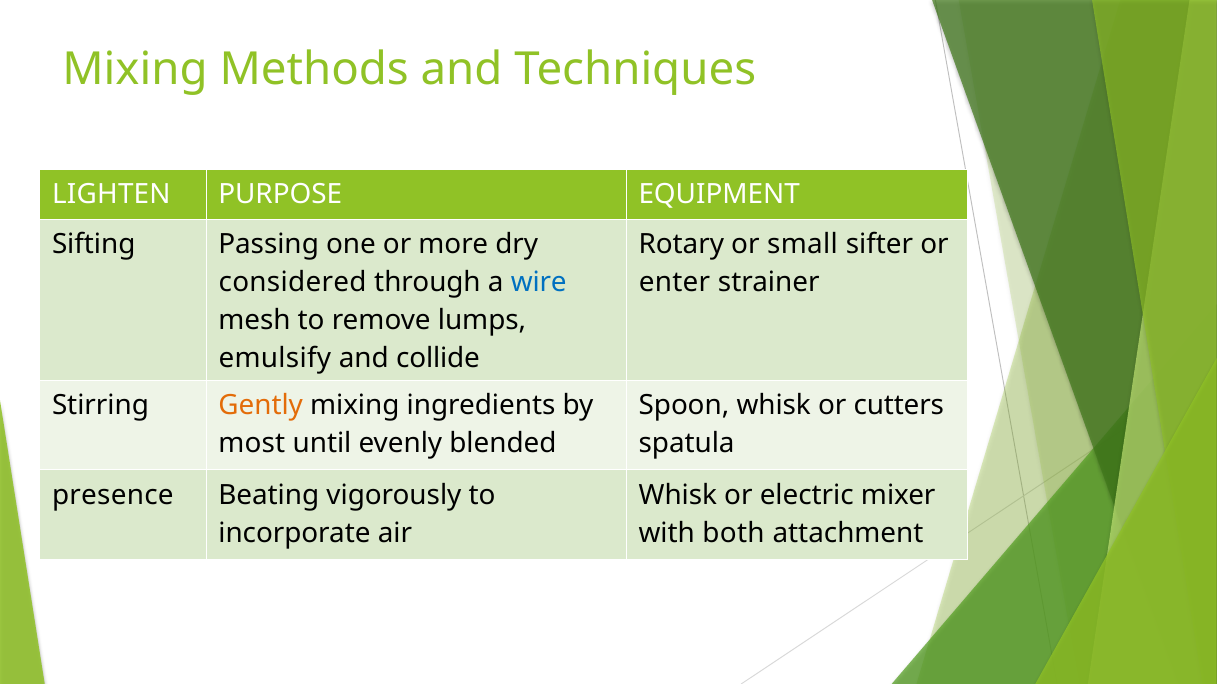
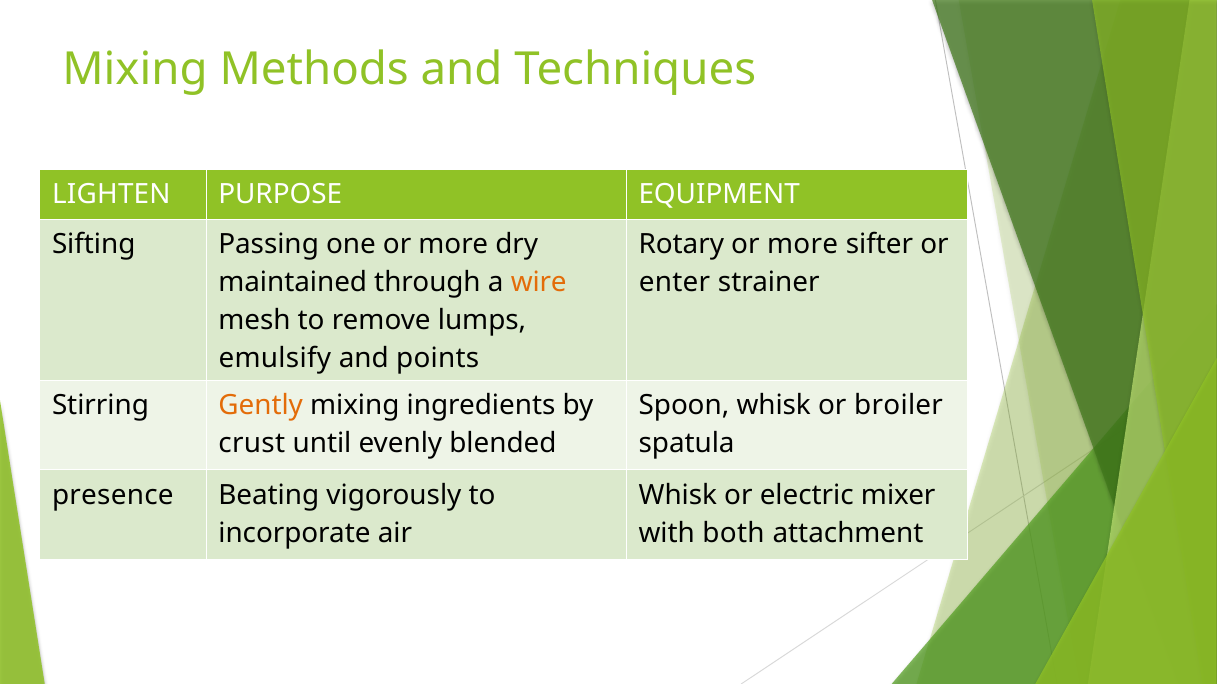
Rotary or small: small -> more (803, 245)
considered: considered -> maintained (293, 283)
wire colour: blue -> orange (539, 283)
collide: collide -> points (438, 359)
cutters: cutters -> broiler (899, 406)
most: most -> crust (252, 444)
